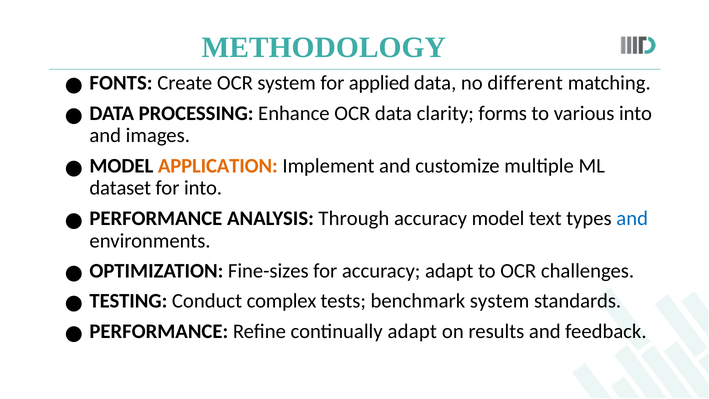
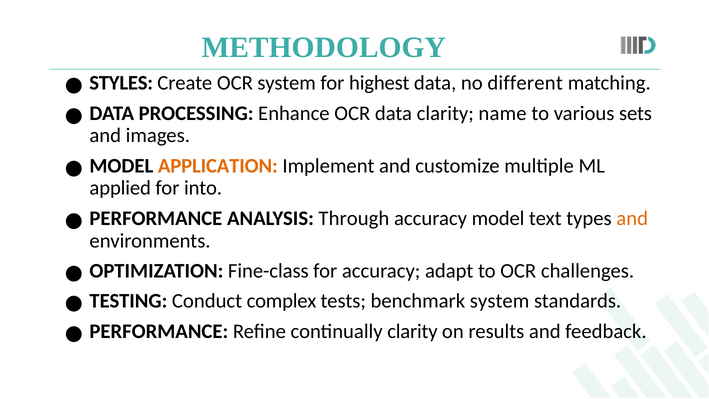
FONTS: FONTS -> STYLES (121, 83)
applied: applied -> highest (379, 83)
forms: forms -> name (503, 113)
various into: into -> sets (636, 113)
dataset: dataset -> applied (120, 188)
and colour: blue -> orange (632, 218)
Fine-sizes: Fine-sizes -> Fine-class (268, 271)
continually adapt: adapt -> clarity (412, 331)
